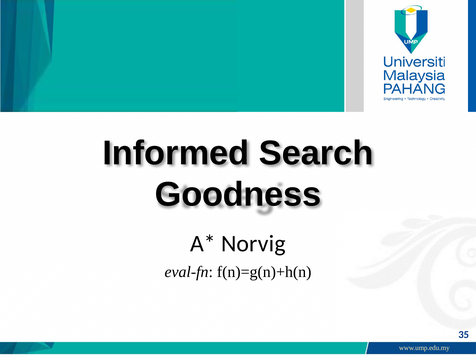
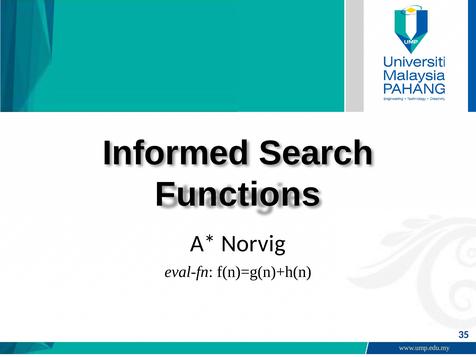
Goodness: Goodness -> Functions (238, 194)
